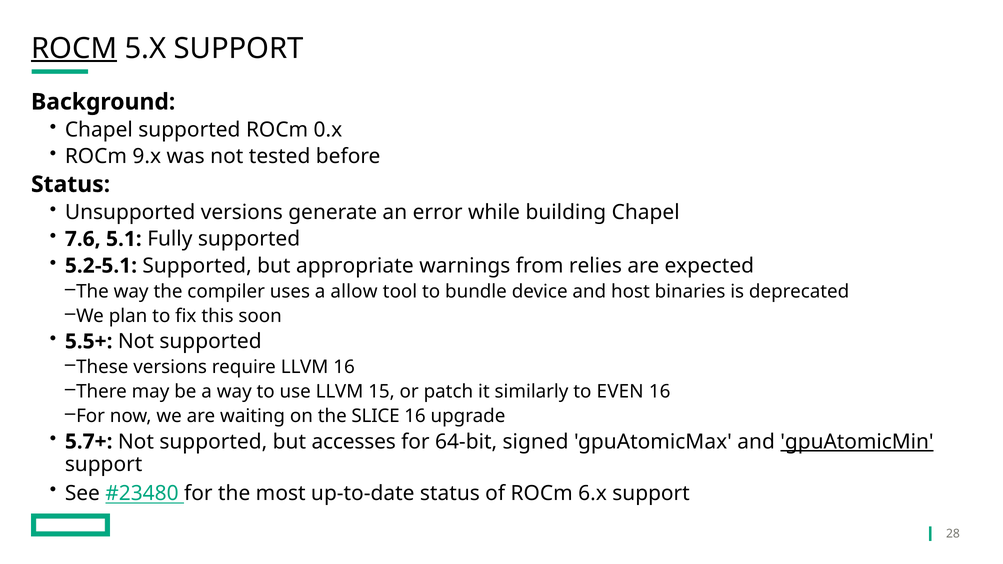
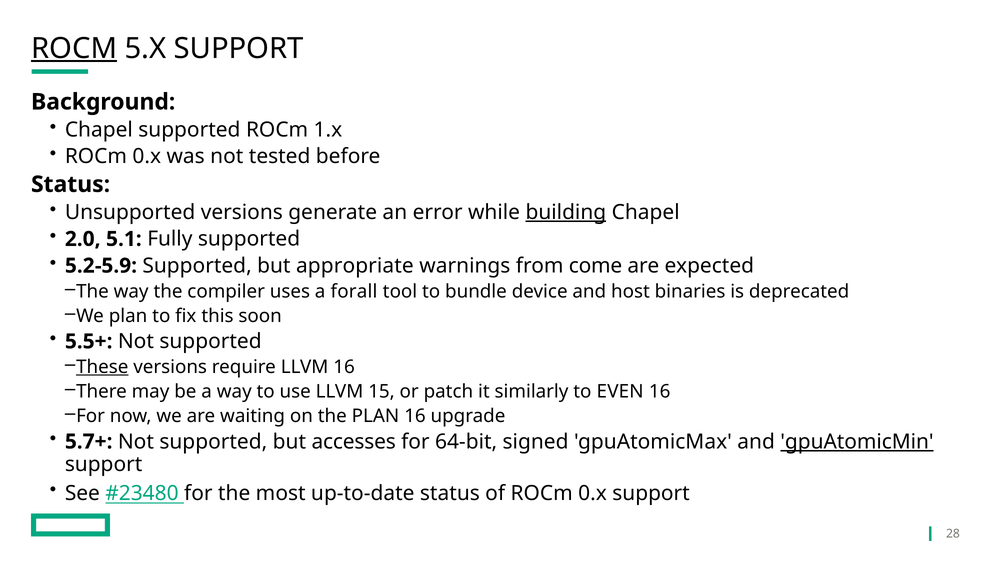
0.x: 0.x -> 1.x (328, 130)
9.x: 9.x -> 0.x (147, 157)
building underline: none -> present (566, 212)
7.6: 7.6 -> 2.0 (83, 239)
5.2-5.1: 5.2-5.1 -> 5.2-5.9 (101, 266)
relies: relies -> come (596, 266)
allow: allow -> forall (354, 291)
These underline: none -> present (102, 367)
the SLICE: SLICE -> PLAN (375, 416)
of ROCm 6.x: 6.x -> 0.x (593, 494)
